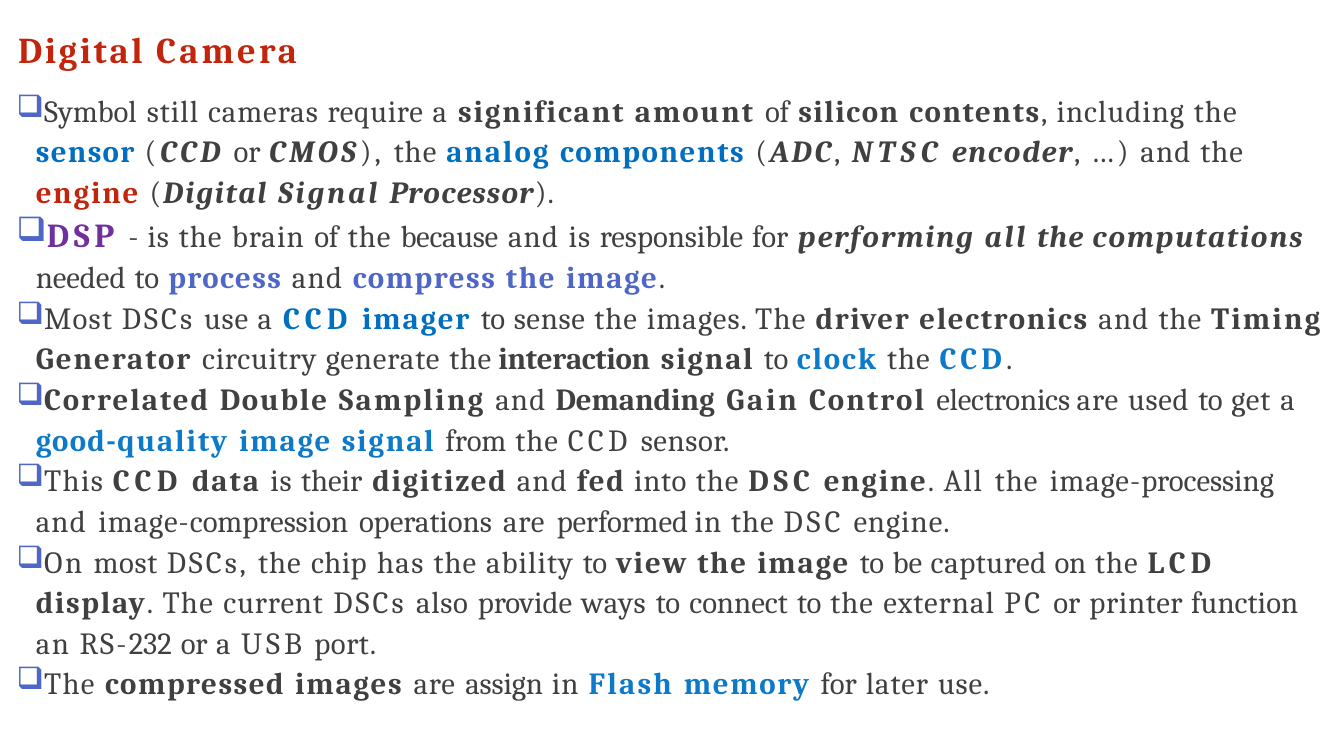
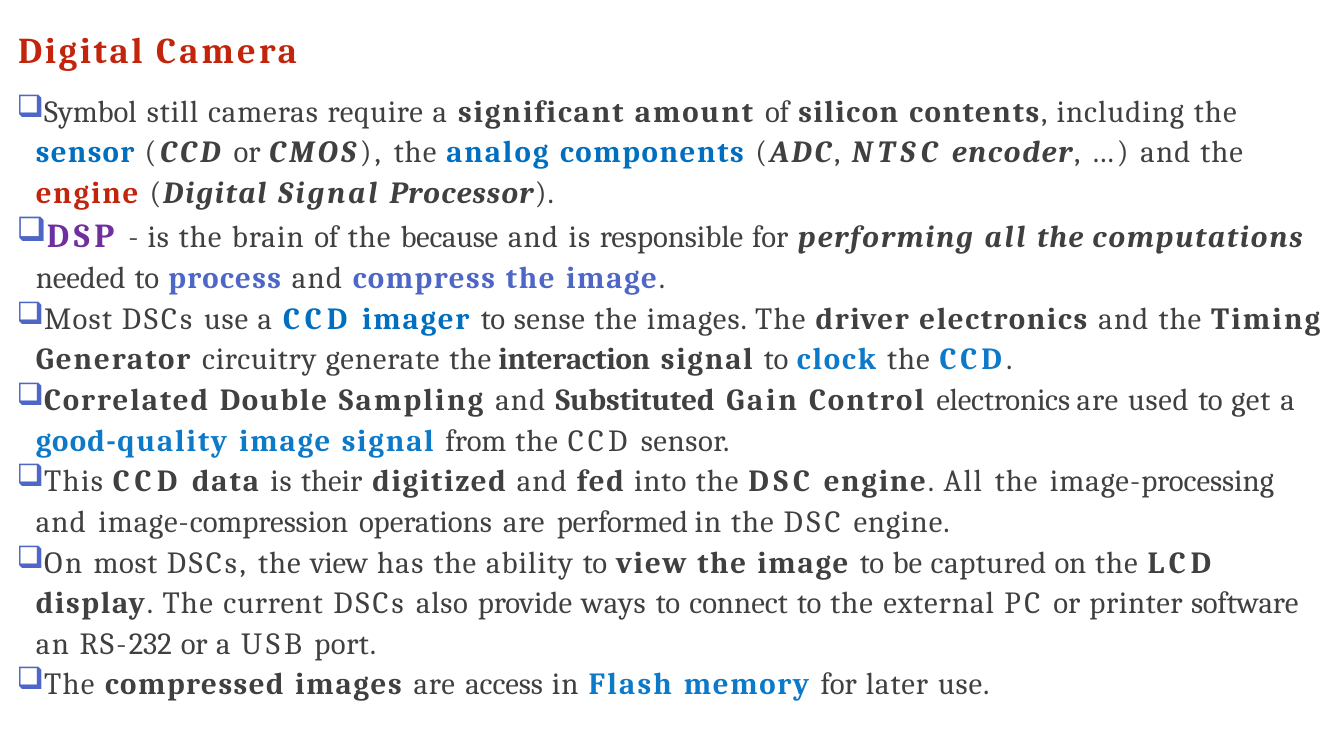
Demanding: Demanding -> Substituted (635, 400)
the chip: chip -> view (339, 563)
function: function -> software (1245, 604)
assign: assign -> access (504, 685)
